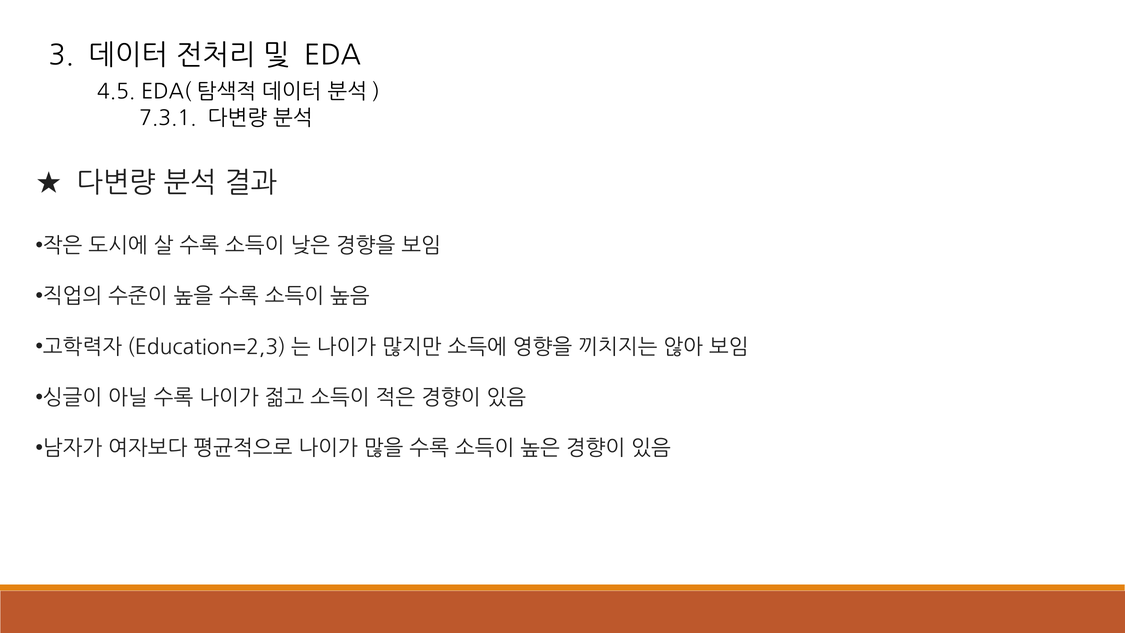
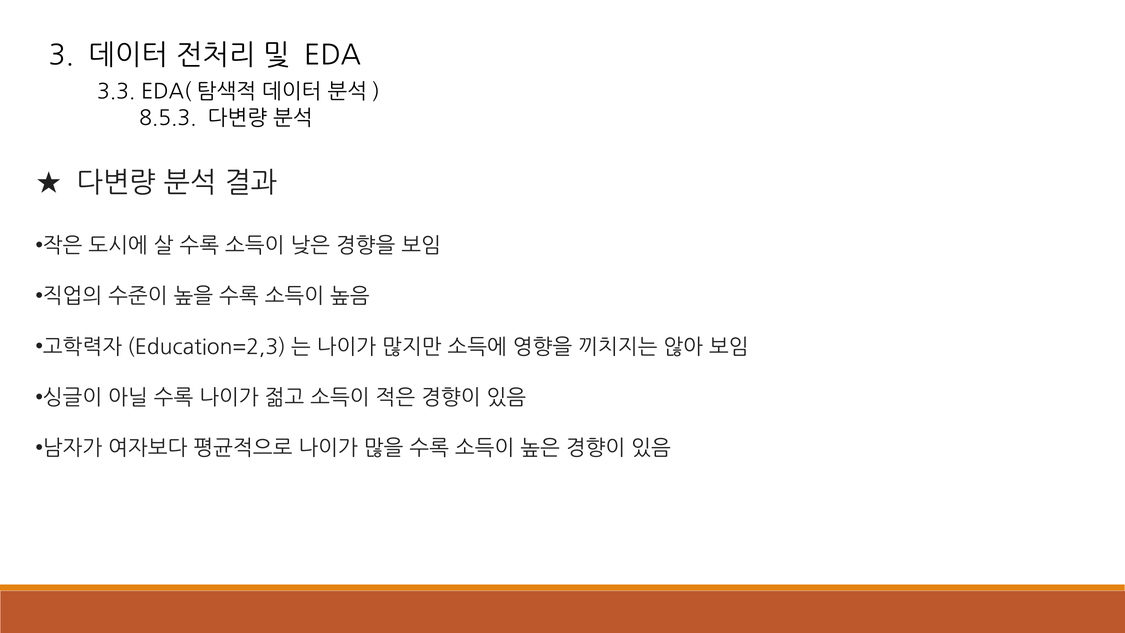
4.5: 4.5 -> 3.3 (116, 92)
7.3.1: 7.3.1 -> 8.5.3 (168, 118)
